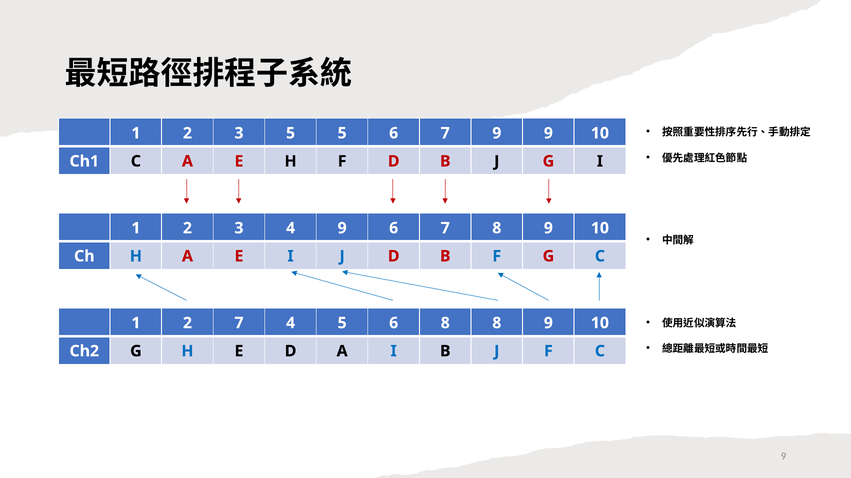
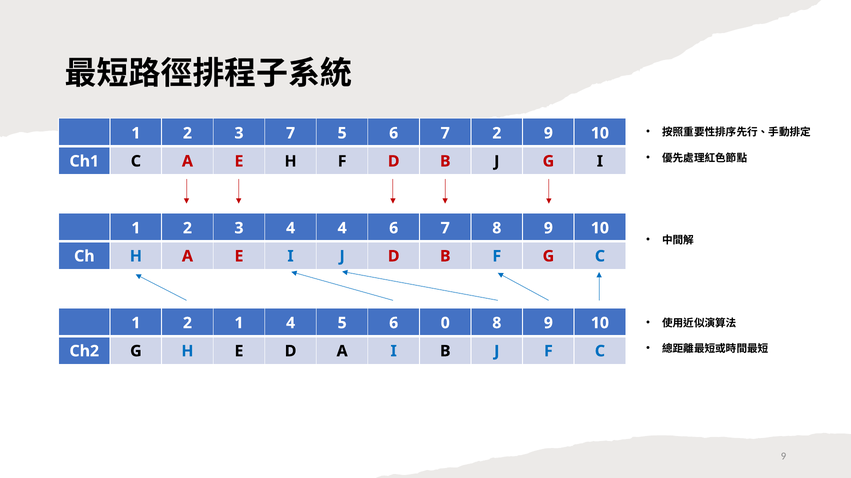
3 5: 5 -> 7 (291, 133)
7 9: 9 -> 2 (497, 133)
4 9: 9 -> 4 (342, 228)
2 7: 7 -> 1 (239, 323)
6 8: 8 -> 0 (445, 323)
